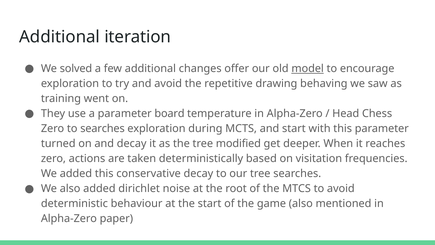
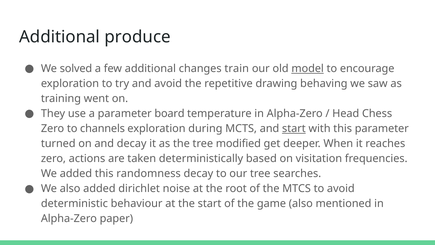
iteration: iteration -> produce (138, 37)
offer: offer -> train (237, 68)
to searches: searches -> channels (102, 128)
start underline: none -> present (294, 128)
conservative: conservative -> randomness (149, 173)
